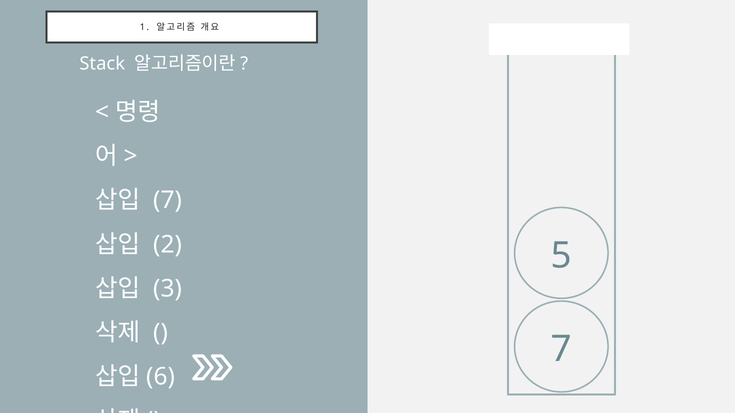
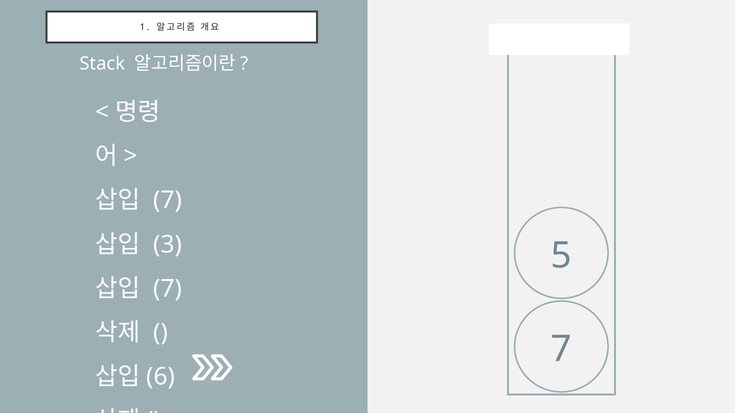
2: 2 -> 3 (168, 245)
3: 3 -> 7 (168, 289)
